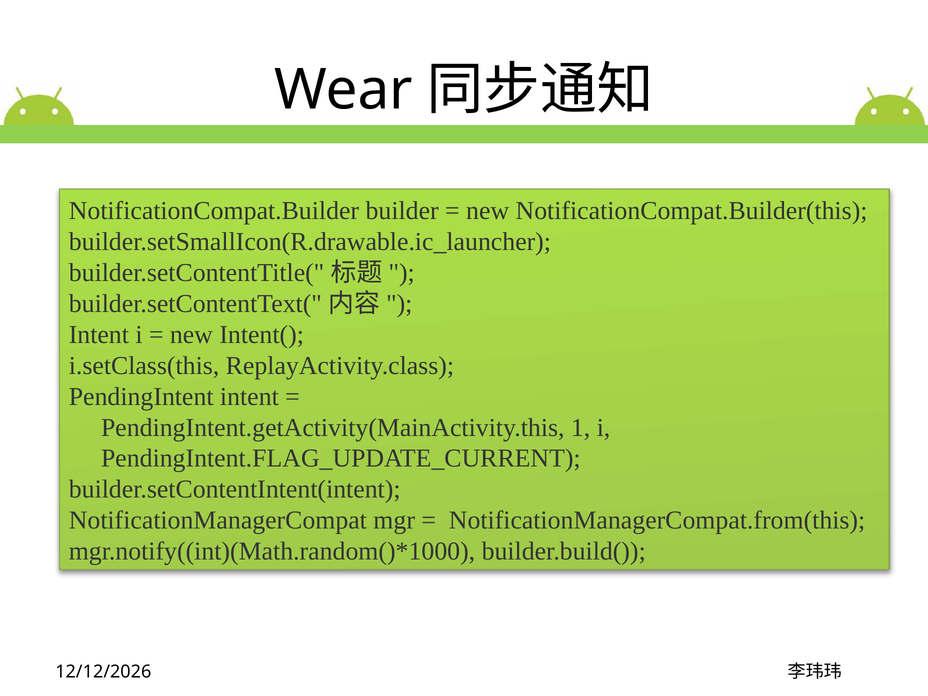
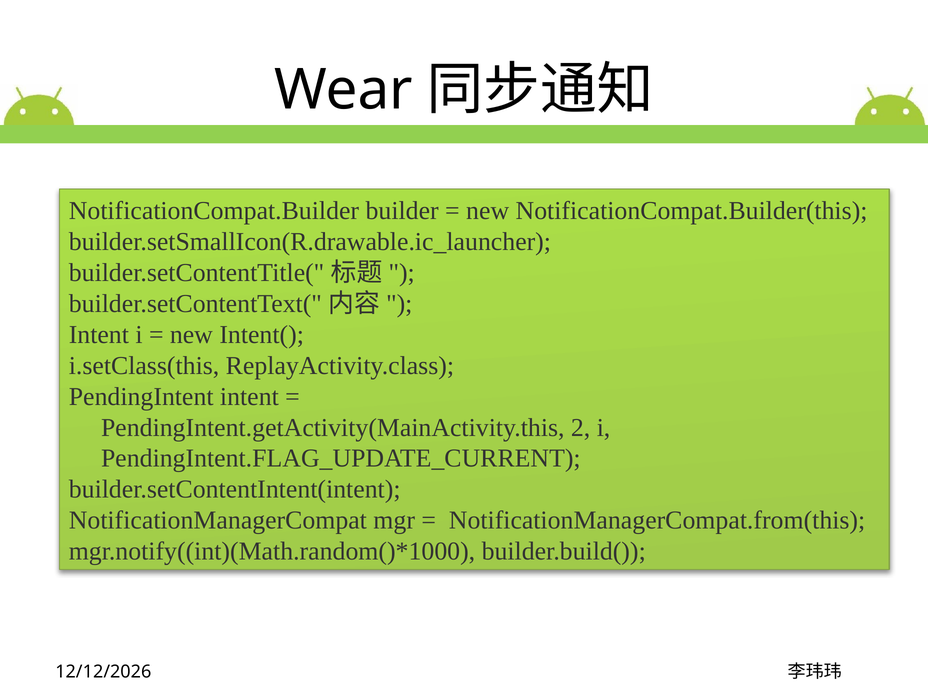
1: 1 -> 2 (581, 428)
